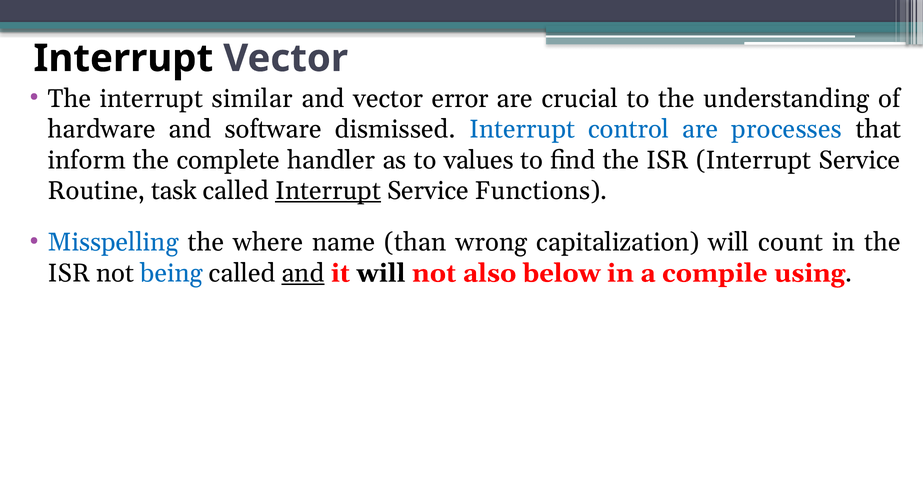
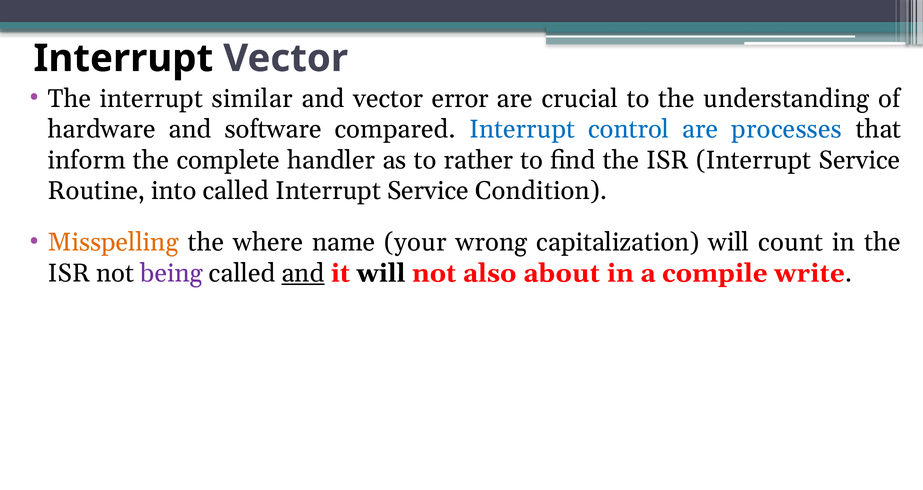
dismissed: dismissed -> compared (395, 130)
values: values -> rather (479, 160)
task: task -> into (174, 191)
Interrupt underline: present -> none (328, 191)
Functions: Functions -> Condition (541, 191)
Misspelling colour: blue -> orange (113, 243)
than: than -> your (415, 243)
being colour: blue -> purple (172, 273)
below: below -> about (562, 273)
using: using -> write (809, 273)
